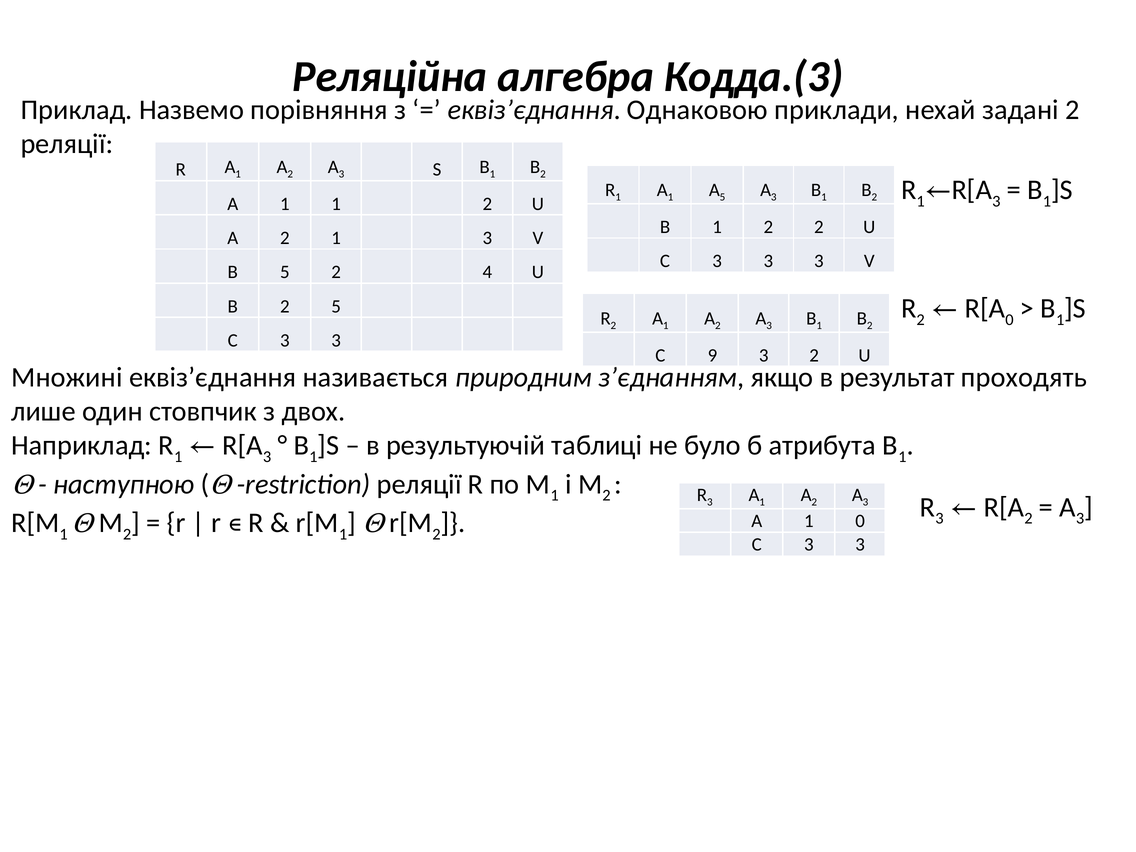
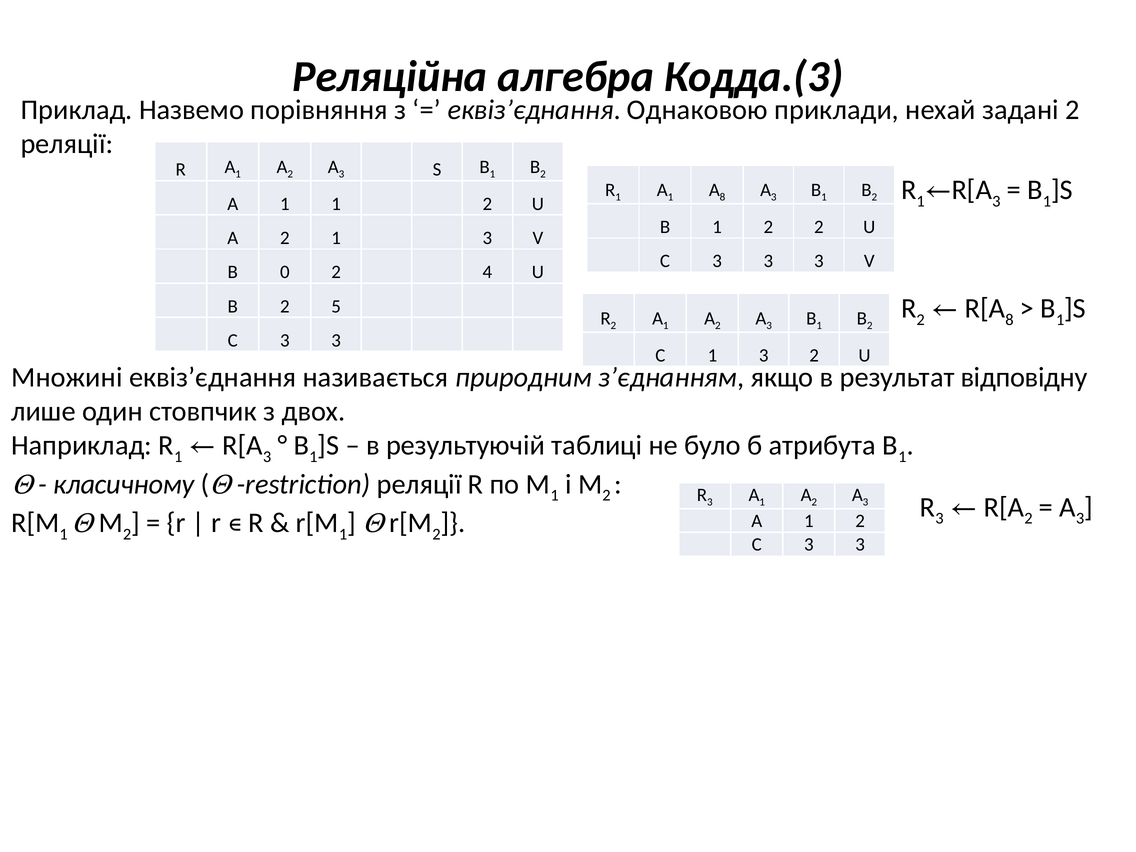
A 5: 5 -> 8 (723, 197)
B 5: 5 -> 0 (285, 272)
0: 0 -> 8 (1010, 320)
C 9: 9 -> 1 (712, 355)
проходять: проходять -> відповідну (1024, 377)
наступною: наступною -> класичному (124, 484)
A 1 0: 0 -> 2 (860, 521)
